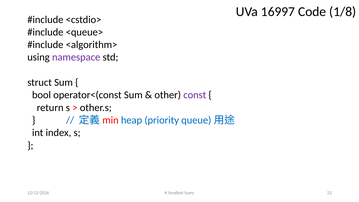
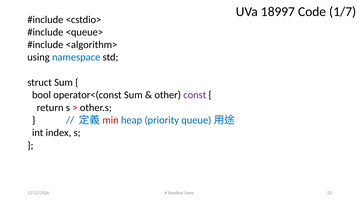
16997: 16997 -> 18997 (278, 12)
1/8: 1/8 -> 1/7 (343, 12)
namespace colour: purple -> blue (76, 57)
